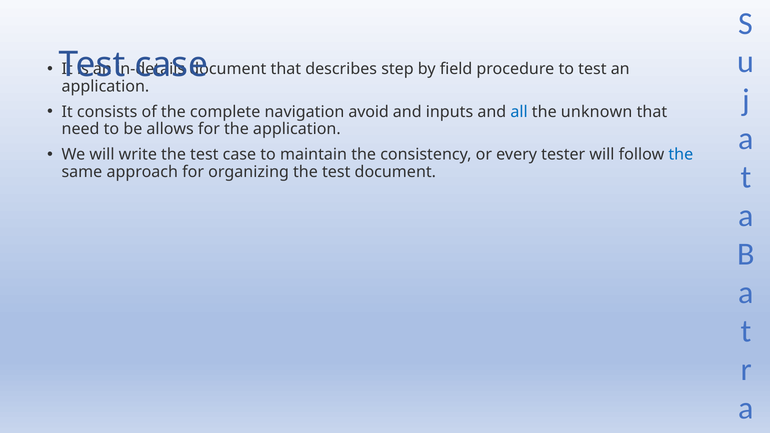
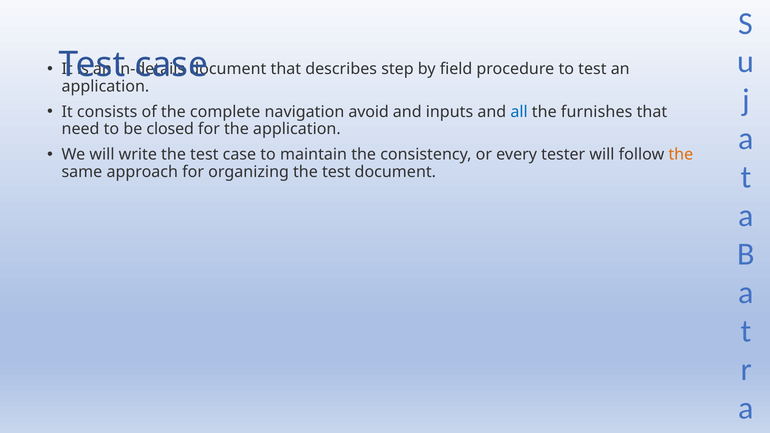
unknown: unknown -> furnishes (597, 112)
allows: allows -> closed (170, 129)
the colour: blue -> orange (681, 155)
